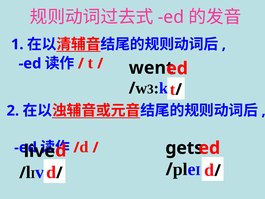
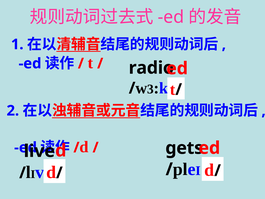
went: went -> radio (151, 68)
